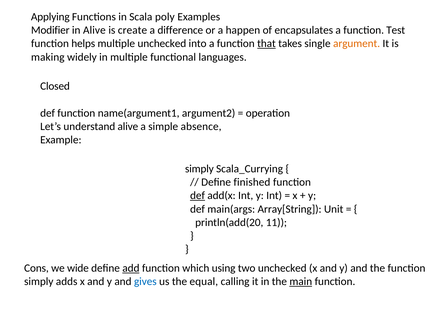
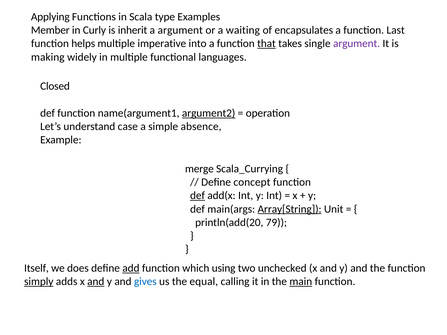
poly: poly -> type (165, 17)
Modifier: Modifier -> Member (50, 30)
in Alive: Alive -> Curly (94, 30)
create: create -> inherit (133, 30)
a difference: difference -> argument (180, 30)
happen: happen -> waiting (243, 30)
Test: Test -> Last (396, 30)
multiple unchecked: unchecked -> imperative (162, 44)
argument colour: orange -> purple (357, 44)
argument2 underline: none -> present (209, 113)
understand alive: alive -> case (128, 127)
simply: simply -> merge (199, 169)
finished: finished -> concept (252, 182)
Array[String underline: none -> present (290, 209)
11: 11 -> 79 (276, 223)
Cons: Cons -> Itself (36, 268)
wide: wide -> does (78, 268)
simply underline: none -> present (39, 282)
and underline: none -> present (96, 282)
